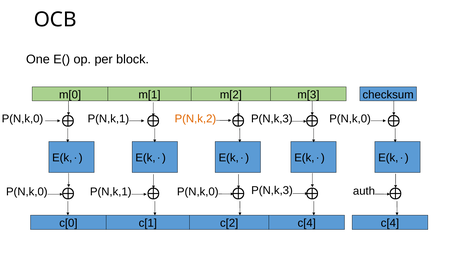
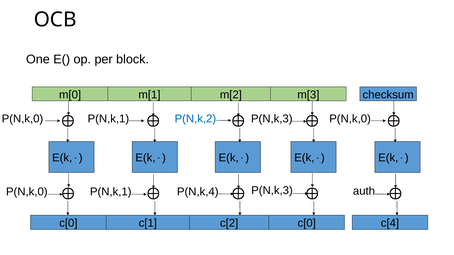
P(N,k,2 colour: orange -> blue (195, 119)
P(N,k,1 P(N,k,0: P(N,k,0 -> P(N,k,4 (198, 192)
c[2 c[4: c[4 -> c[0 (307, 224)
